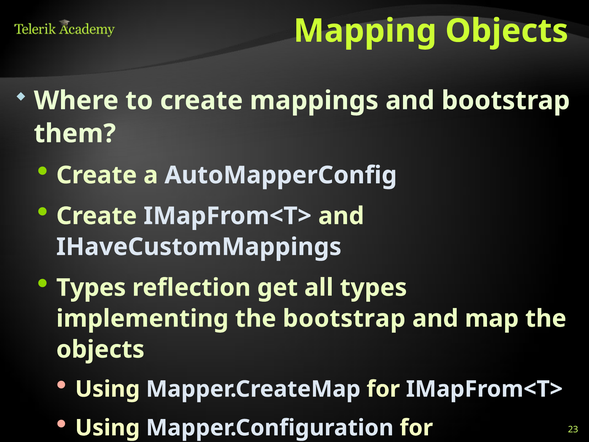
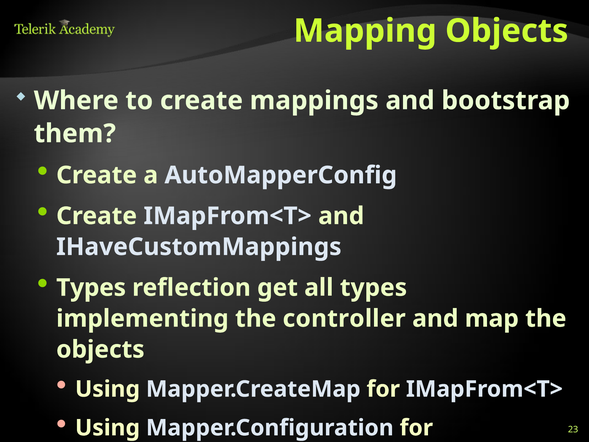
the bootstrap: bootstrap -> controller (344, 318)
